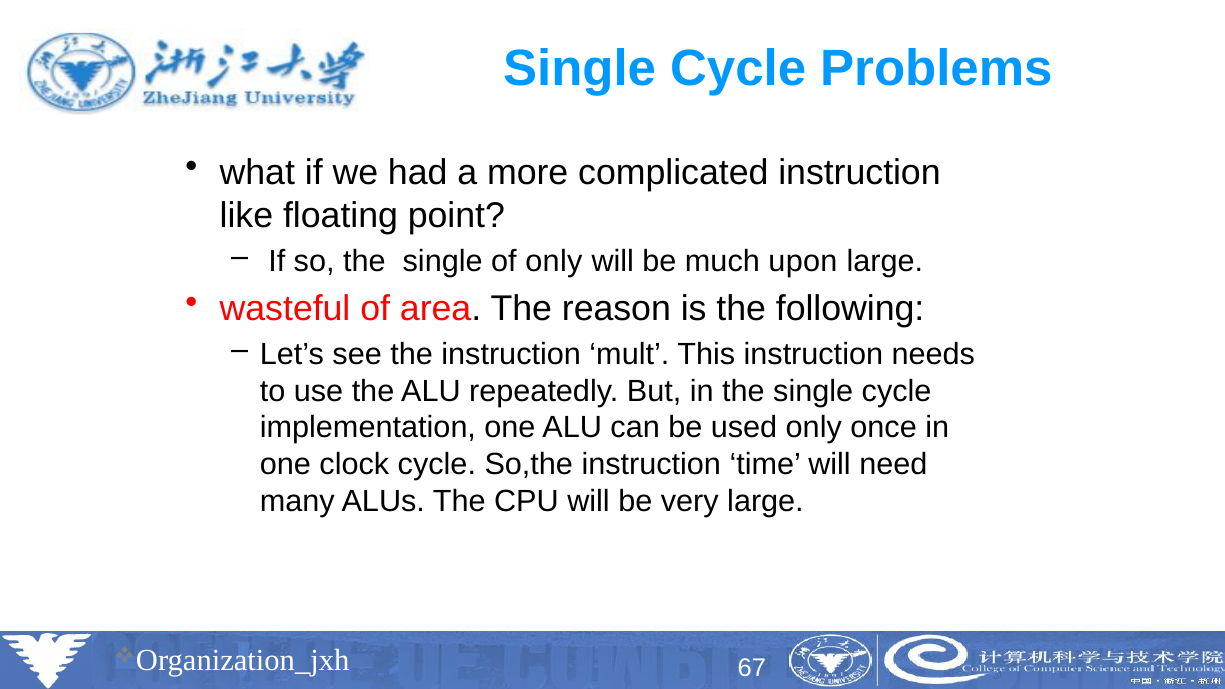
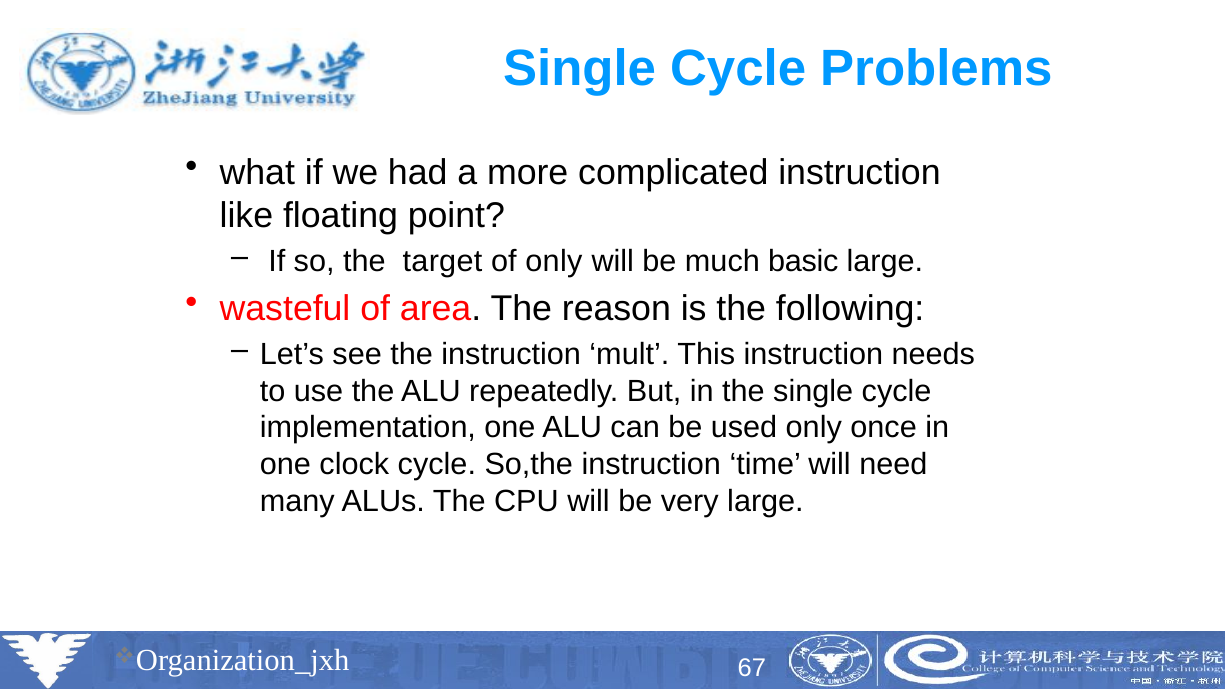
so the single: single -> target (443, 261)
upon: upon -> basic (803, 261)
